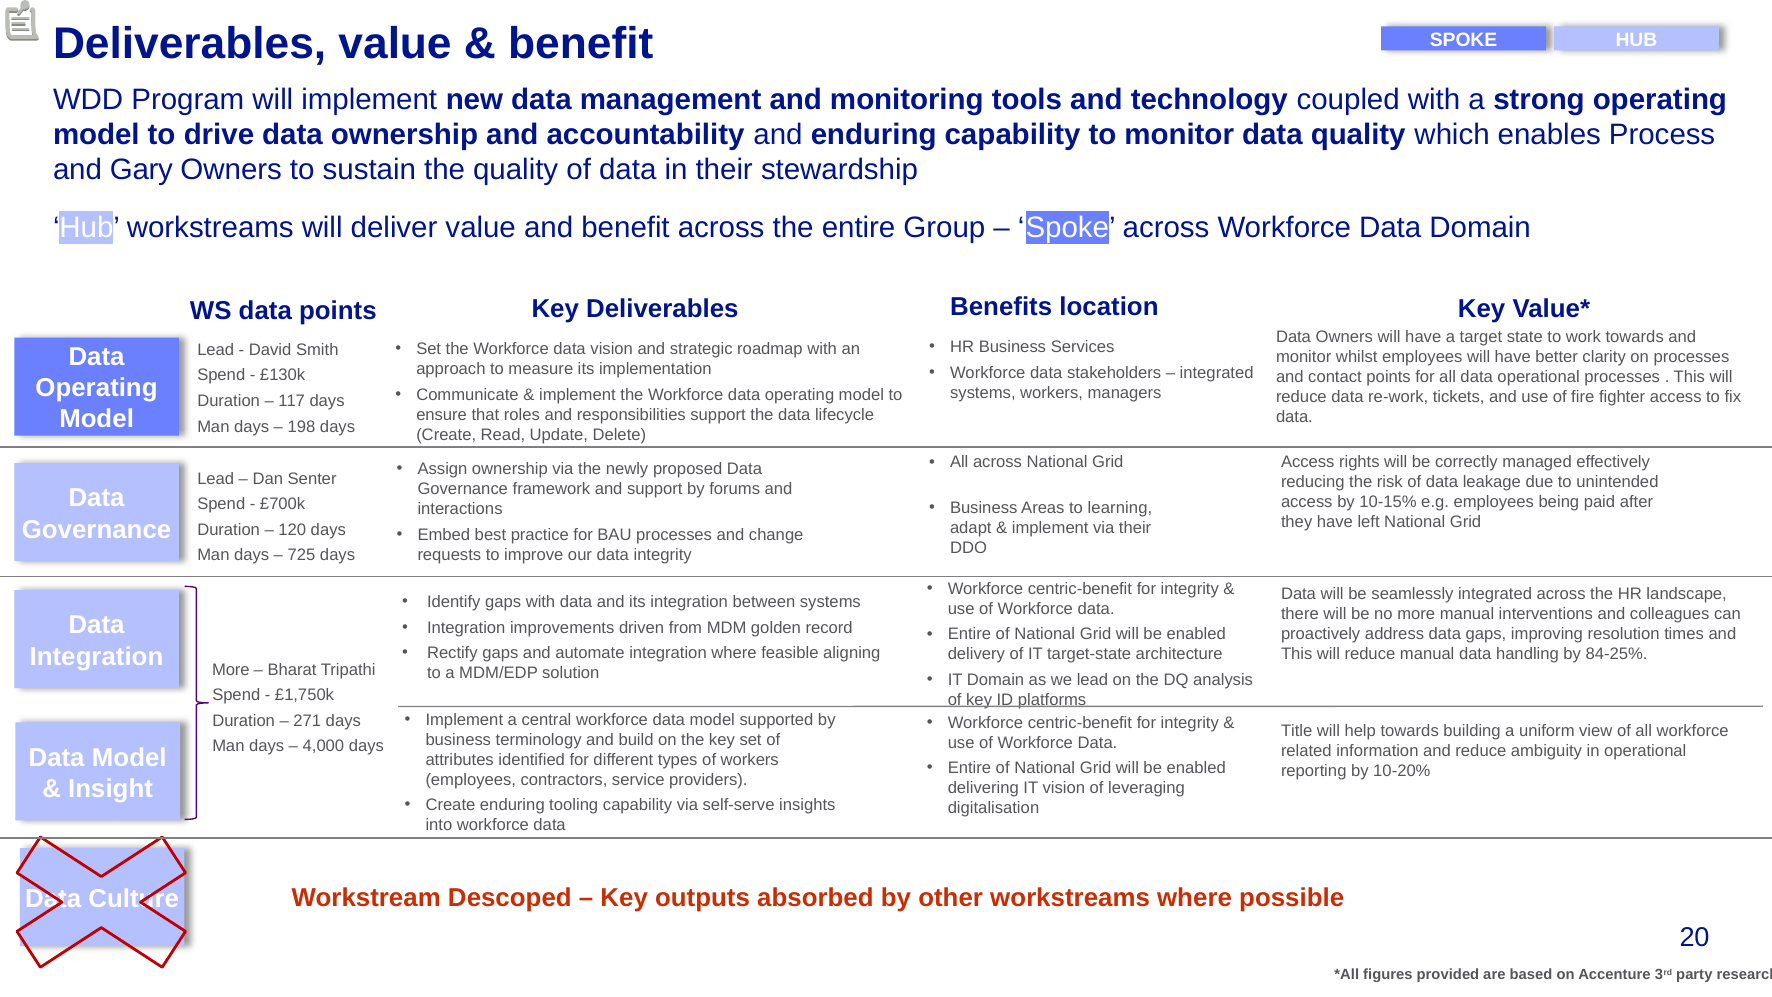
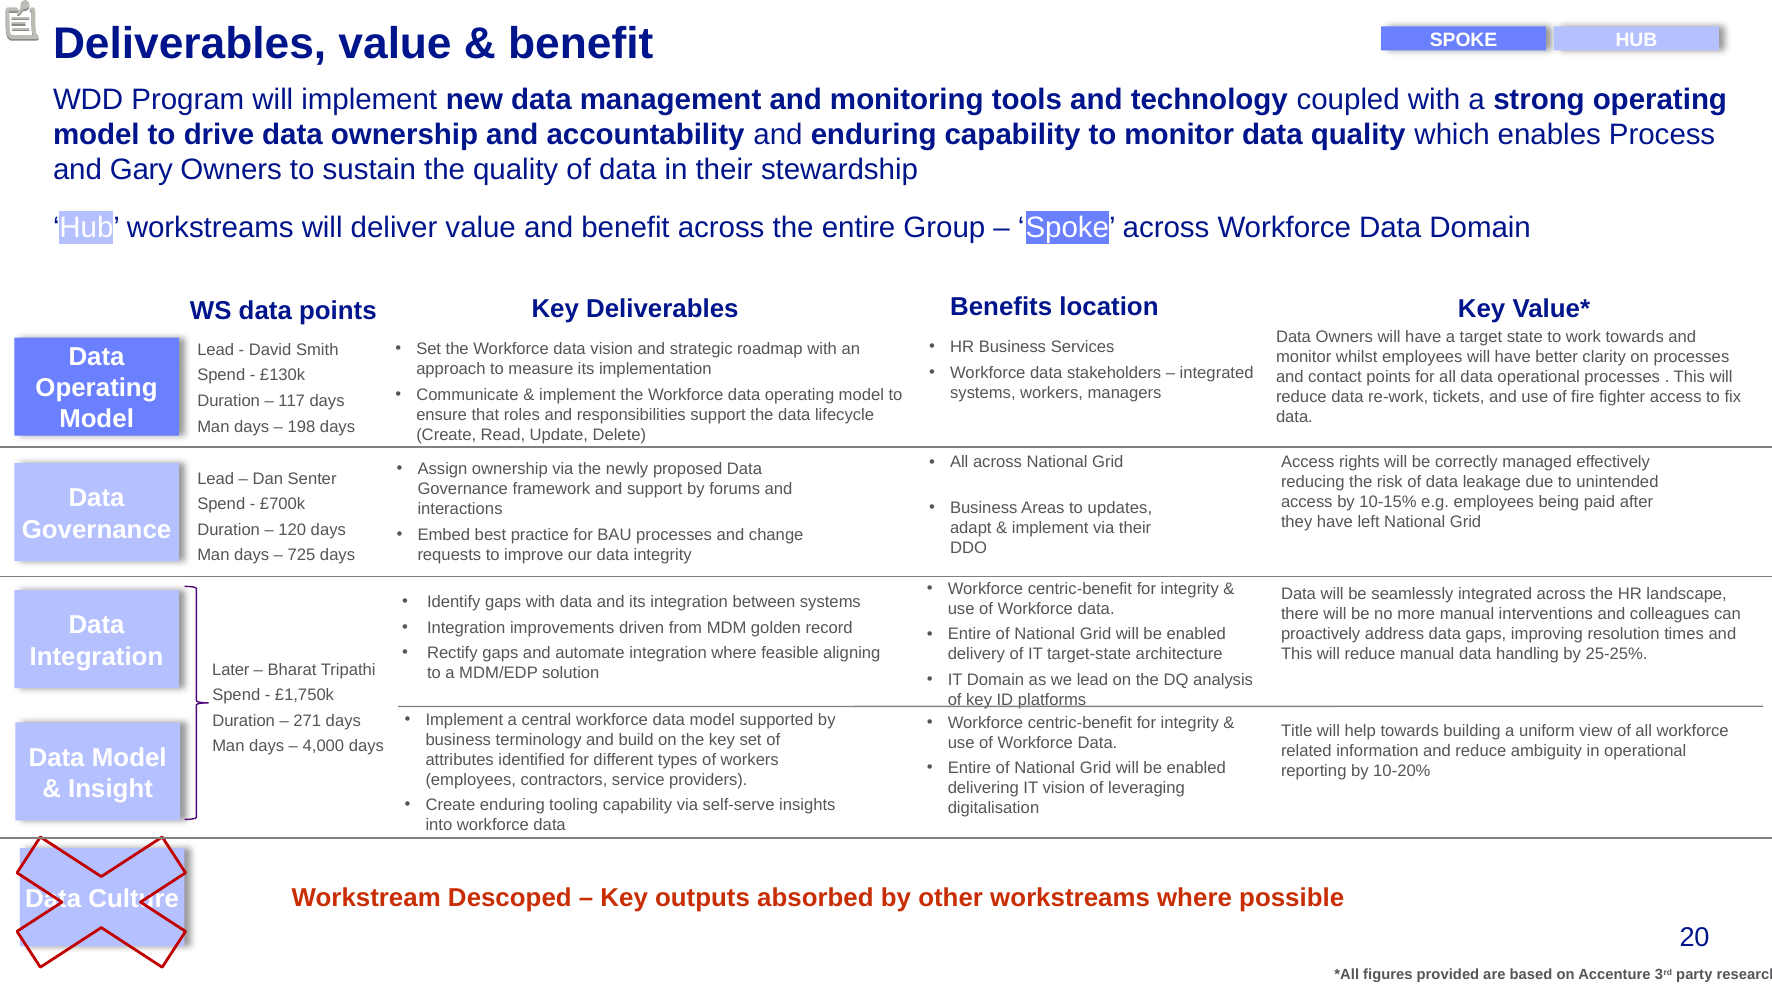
learning: learning -> updates (1120, 508)
84-25%: 84-25% -> 25-25% (1617, 653)
More: More -> Later (231, 670)
